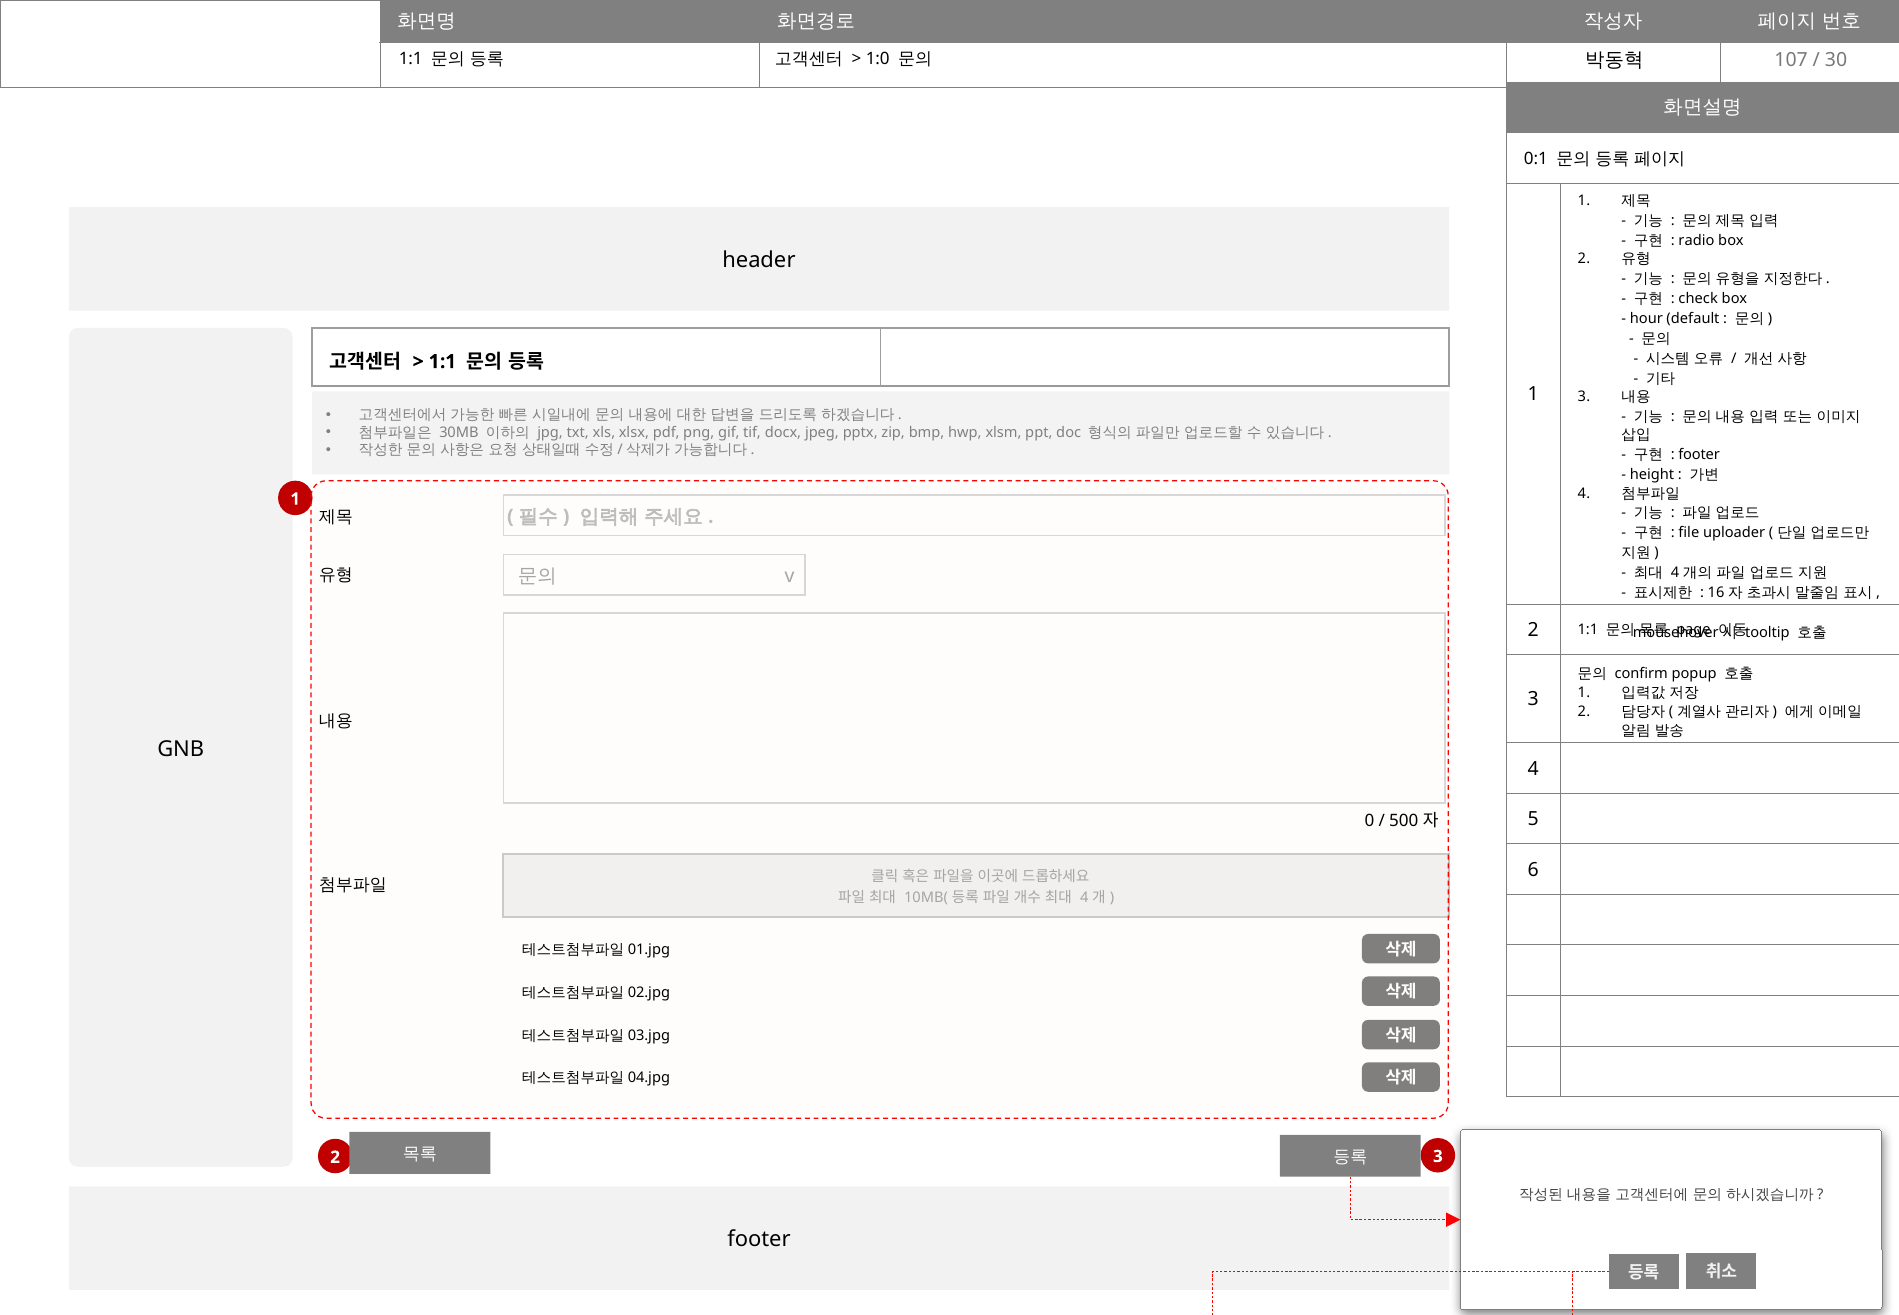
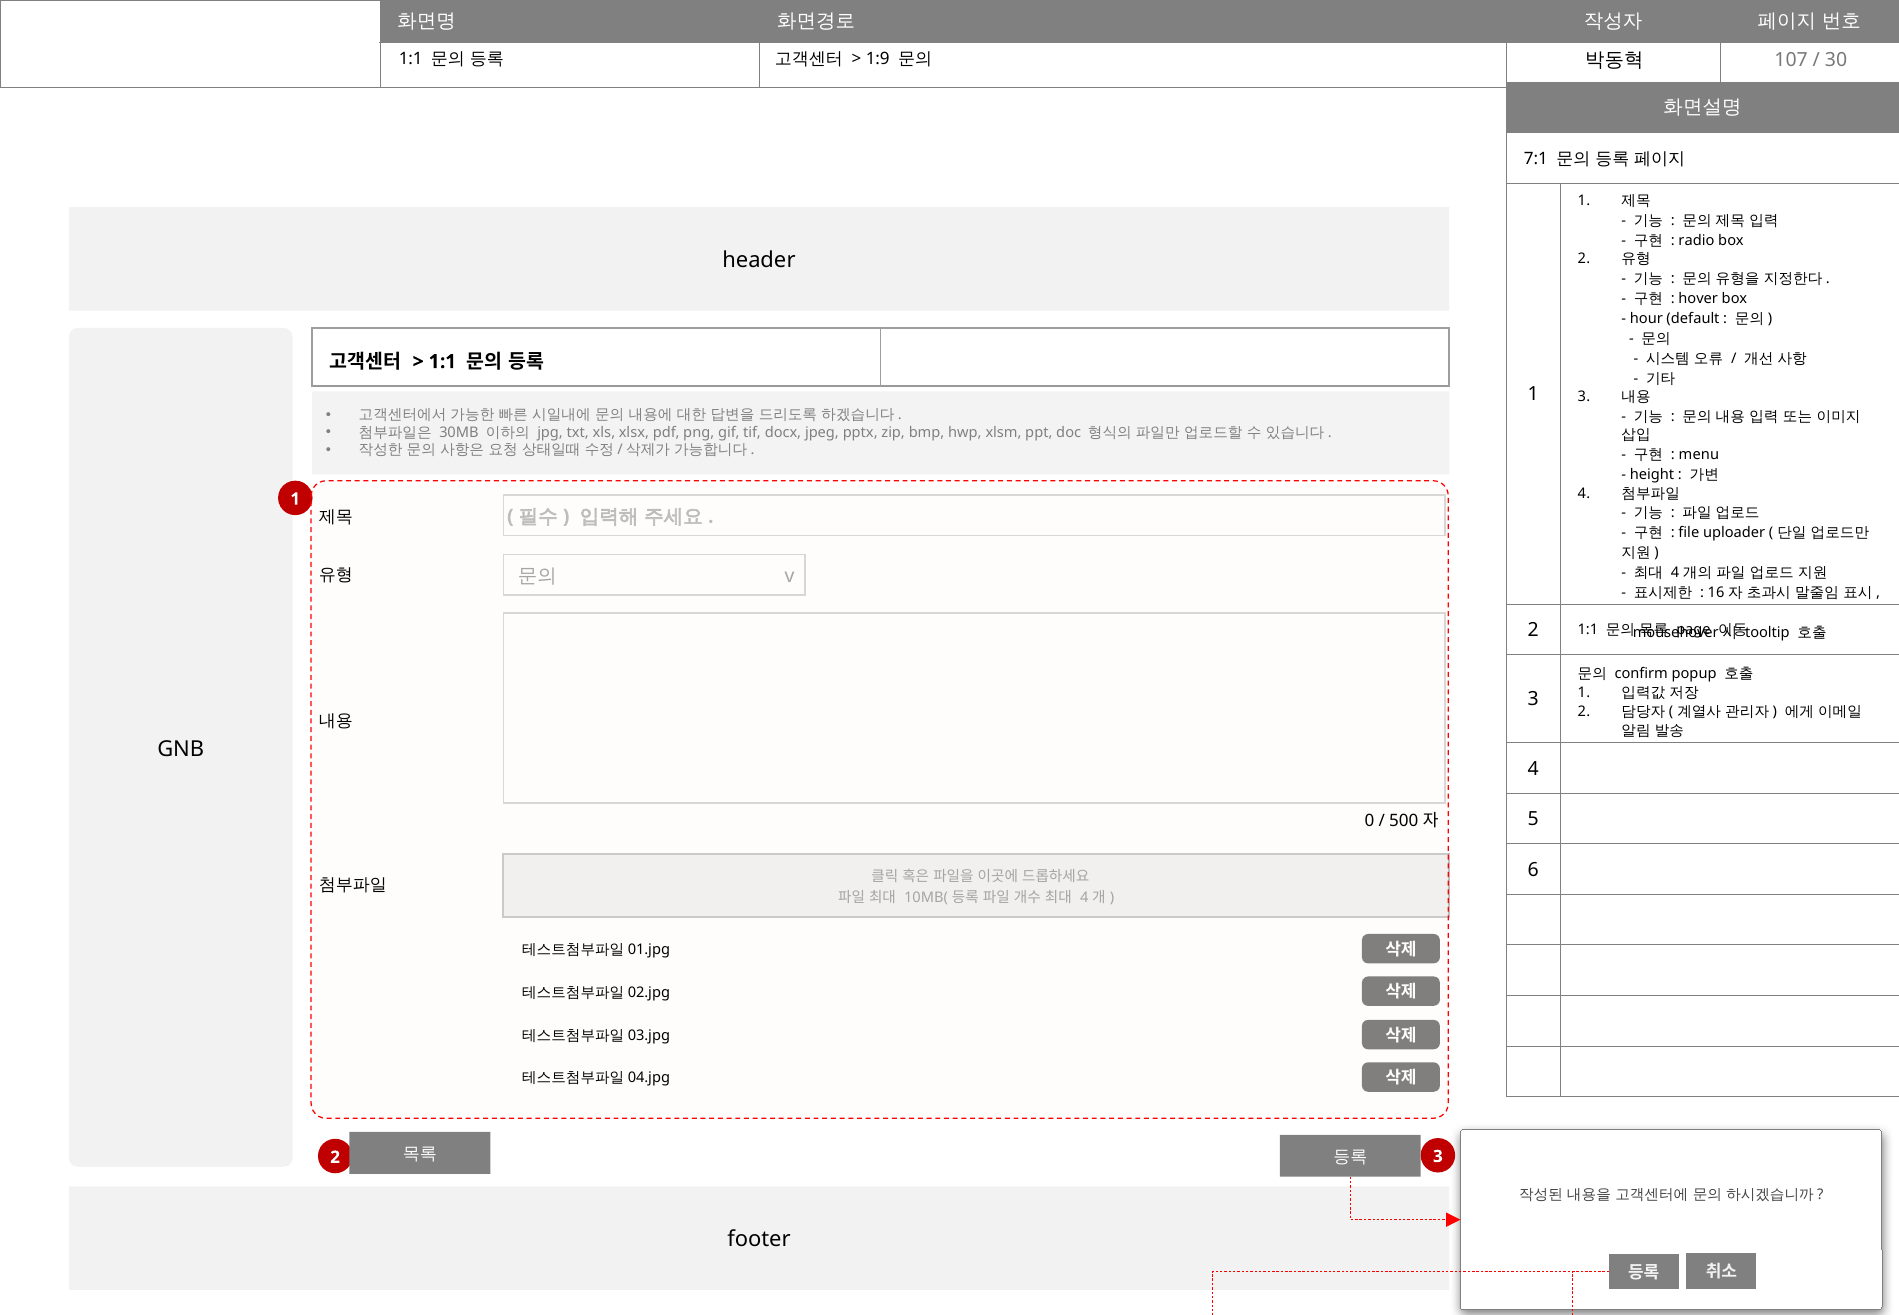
1:0: 1:0 -> 1:9 (878, 59)
0:1: 0:1 -> 7:1 (1536, 159)
check: check -> hover (1698, 299)
footer: footer -> menu (1699, 455)
